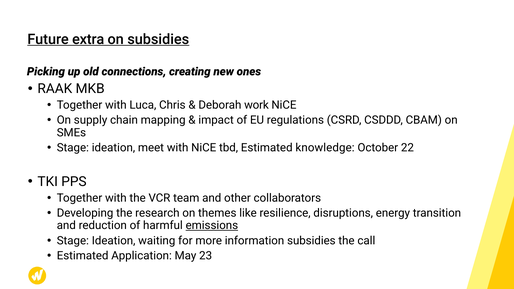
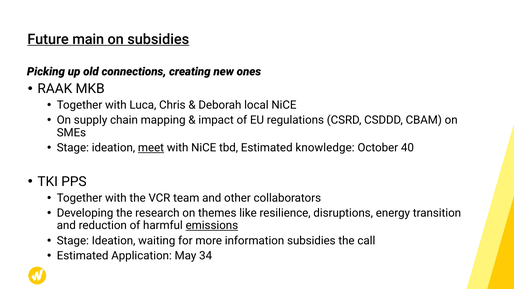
extra: extra -> main (88, 39)
work: work -> local (256, 105)
meet underline: none -> present (151, 148)
22: 22 -> 40 (407, 148)
23: 23 -> 34 (206, 256)
